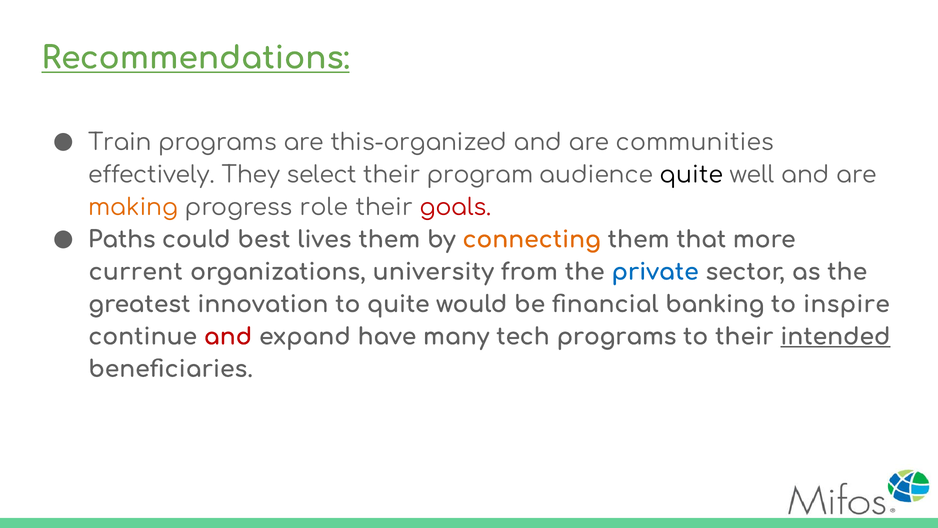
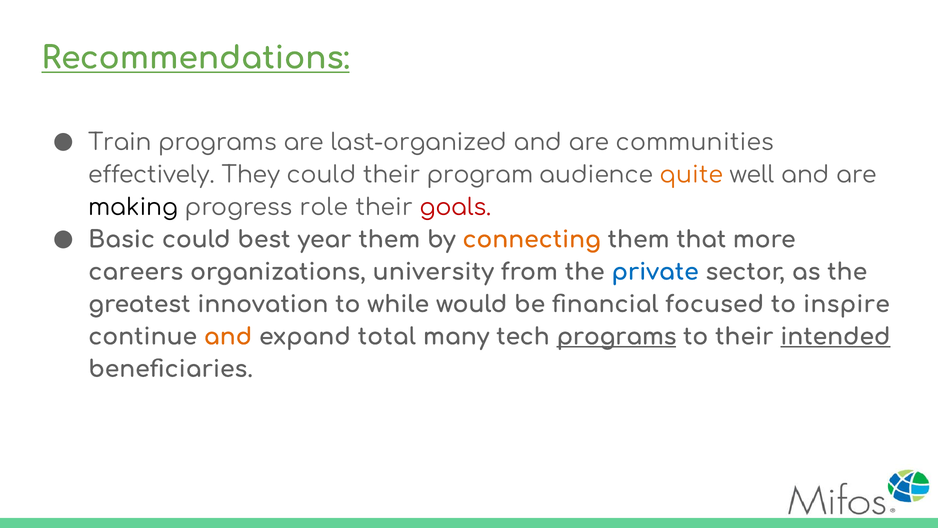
this-organized: this-organized -> last-organized (419, 142)
They select: select -> could (322, 175)
quite colour: black -> orange (691, 175)
making colour: orange -> black (133, 207)
Paths: Paths -> Basic (122, 240)
lives: lives -> year (324, 240)
current: current -> careers (136, 272)
to quite: quite -> while (398, 304)
banking: banking -> focused (715, 304)
and colour: red -> orange (228, 337)
have: have -> total (387, 337)
programs underline: none -> present (616, 337)
